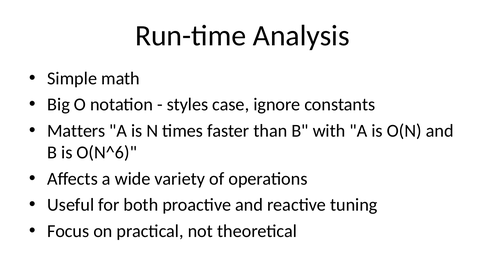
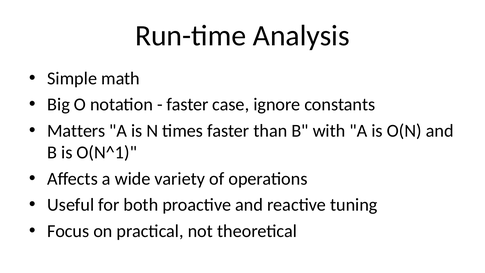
styles: styles -> faster (188, 104)
O(N^6: O(N^6 -> O(N^1 (107, 152)
